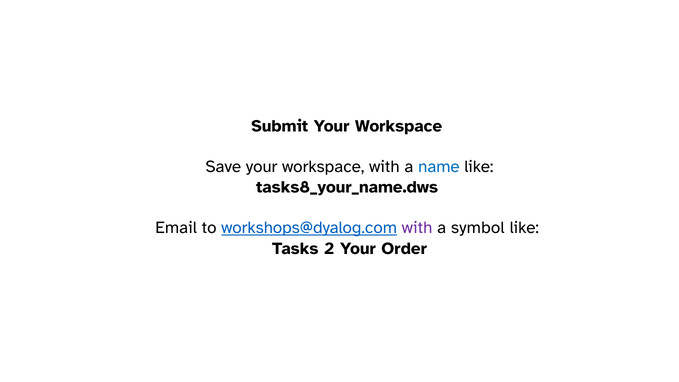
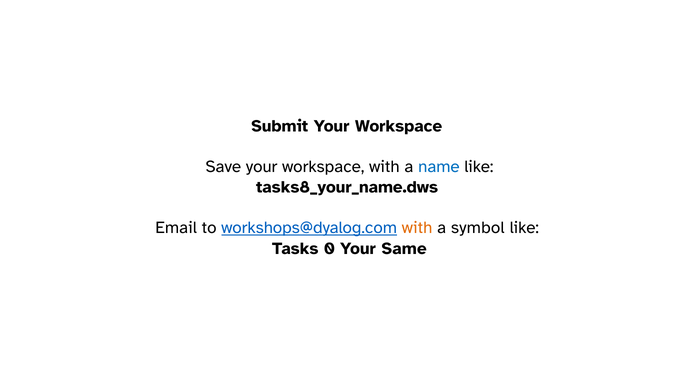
with colour: purple -> orange (417, 228)
2: 2 -> 0 (329, 249)
Order: Order -> Same (404, 249)
